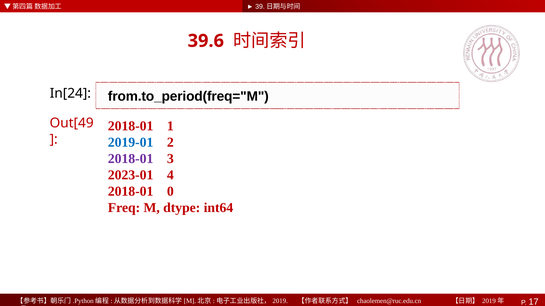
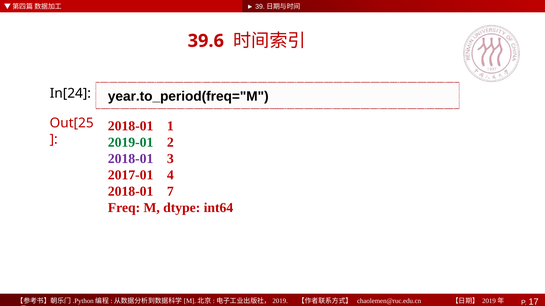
from.to_period(freq="M: from.to_period(freq="M -> year.to_period(freq="M (188, 97)
Out[49: Out[49 -> Out[25 (72, 123)
2019-01 colour: blue -> green (131, 143)
2023-01: 2023-01 -> 2017-01 (131, 175)
0: 0 -> 7 (170, 192)
